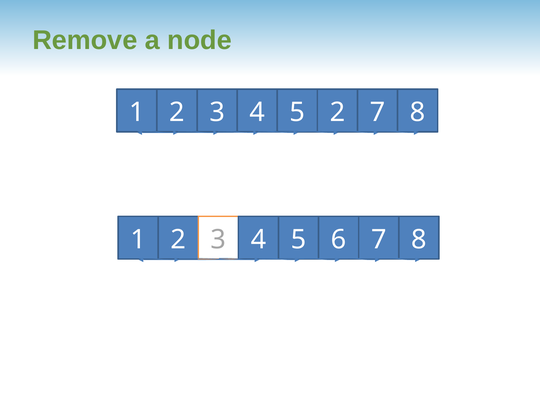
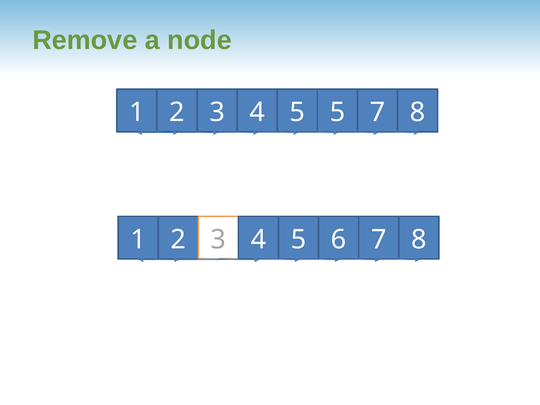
5 2: 2 -> 5 (337, 112)
